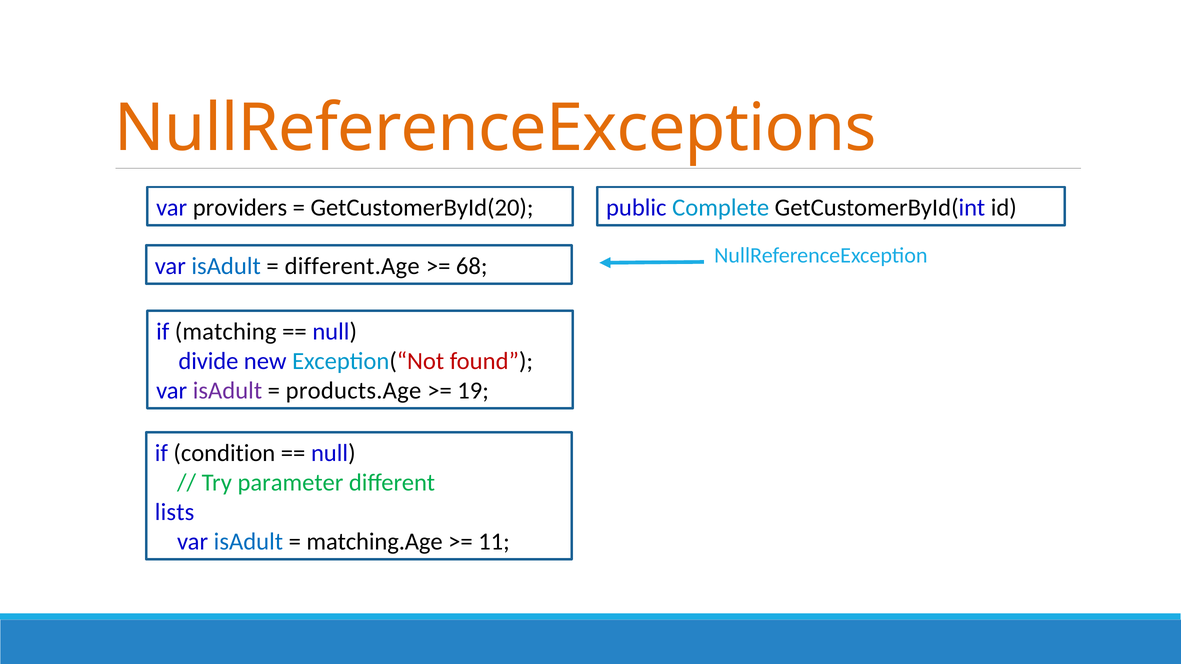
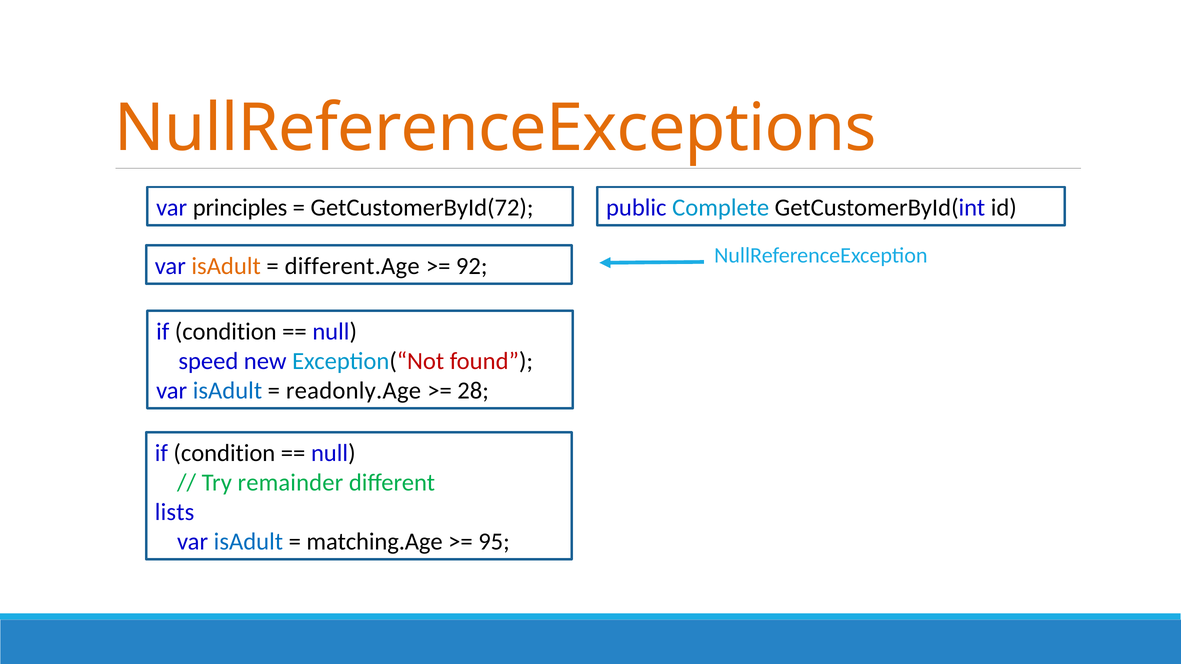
providers: providers -> principles (240, 208)
GetCustomerById(20: GetCustomerById(20 -> GetCustomerById(72 (422, 208)
isAdult colour: blue -> orange (226, 266)
68: 68 -> 92 (472, 266)
matching: matching -> condition (226, 332)
divide: divide -> speed (208, 361)
isAdult colour: purple -> blue (227, 391)
products.Age: products.Age -> readonly.Age (353, 391)
19: 19 -> 28 (473, 391)
parameter: parameter -> remainder (290, 483)
11: 11 -> 95 (494, 542)
